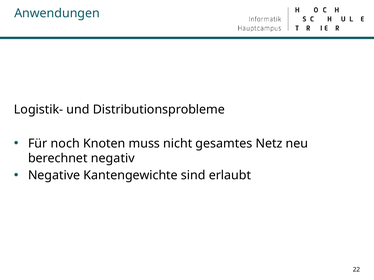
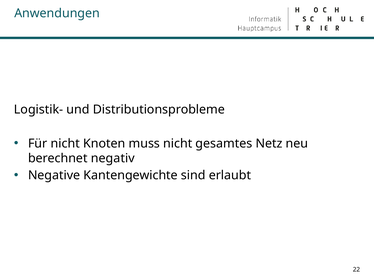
Für noch: noch -> nicht (65, 144)
